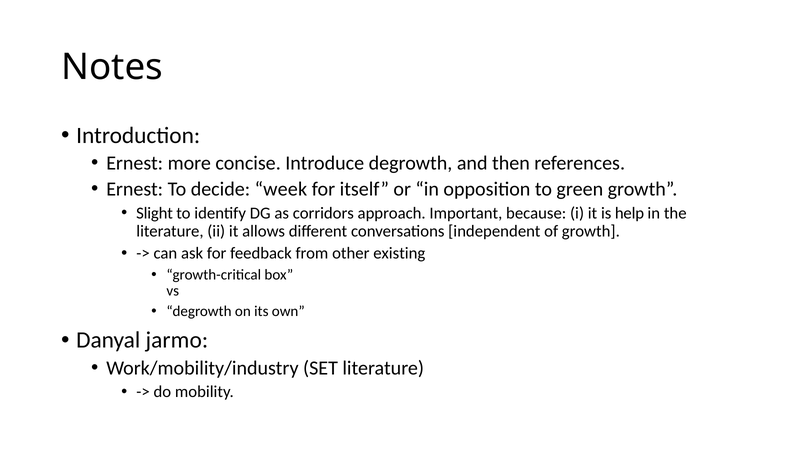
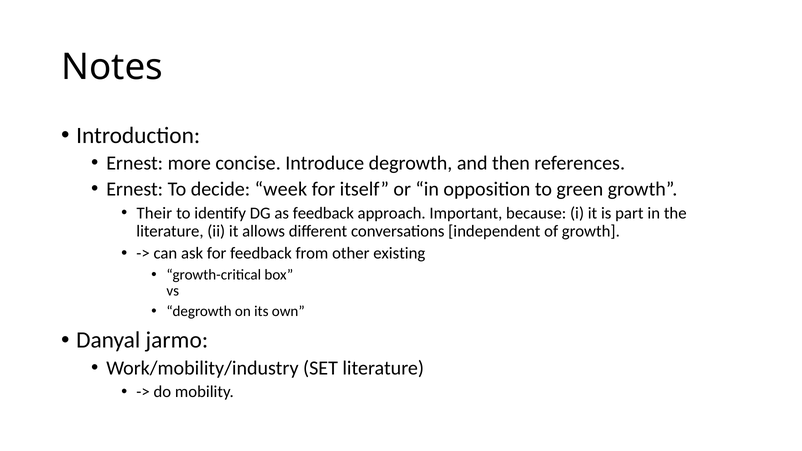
Slight: Slight -> Their (154, 213)
as corridors: corridors -> feedback (323, 213)
help: help -> part (629, 213)
